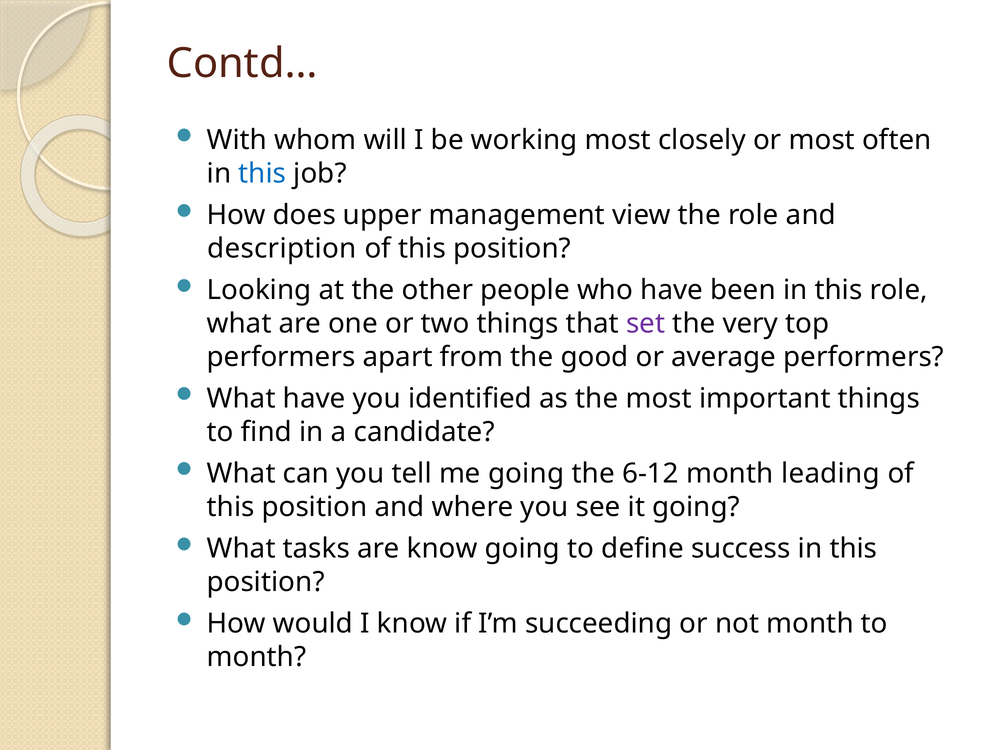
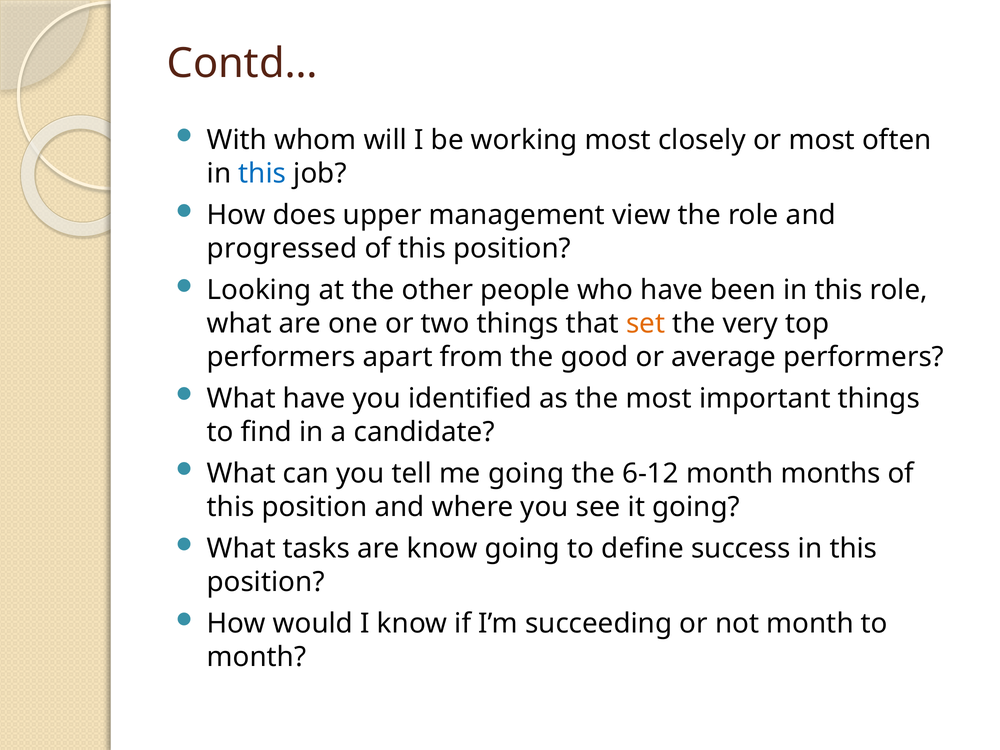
description: description -> progressed (282, 249)
set colour: purple -> orange (646, 324)
leading: leading -> months (831, 474)
